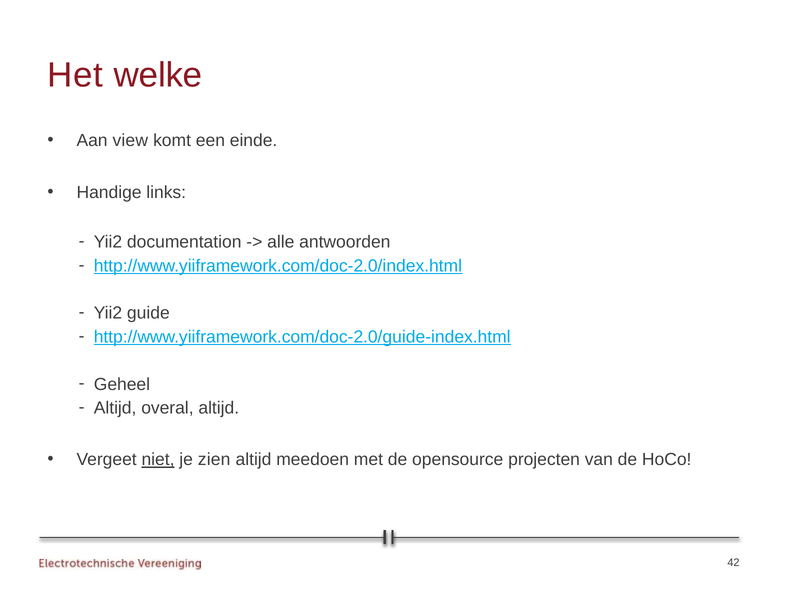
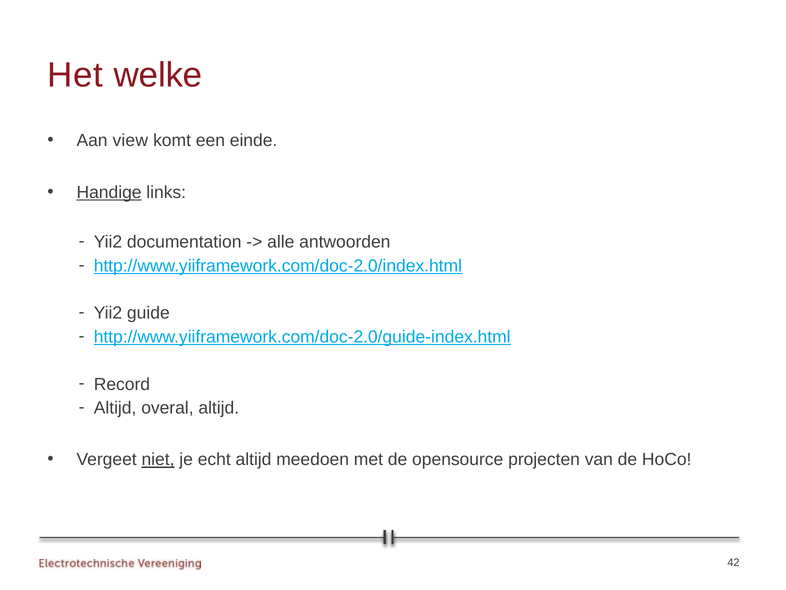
Handige underline: none -> present (109, 192)
Geheel: Geheel -> Record (122, 384)
zien: zien -> echt (214, 459)
